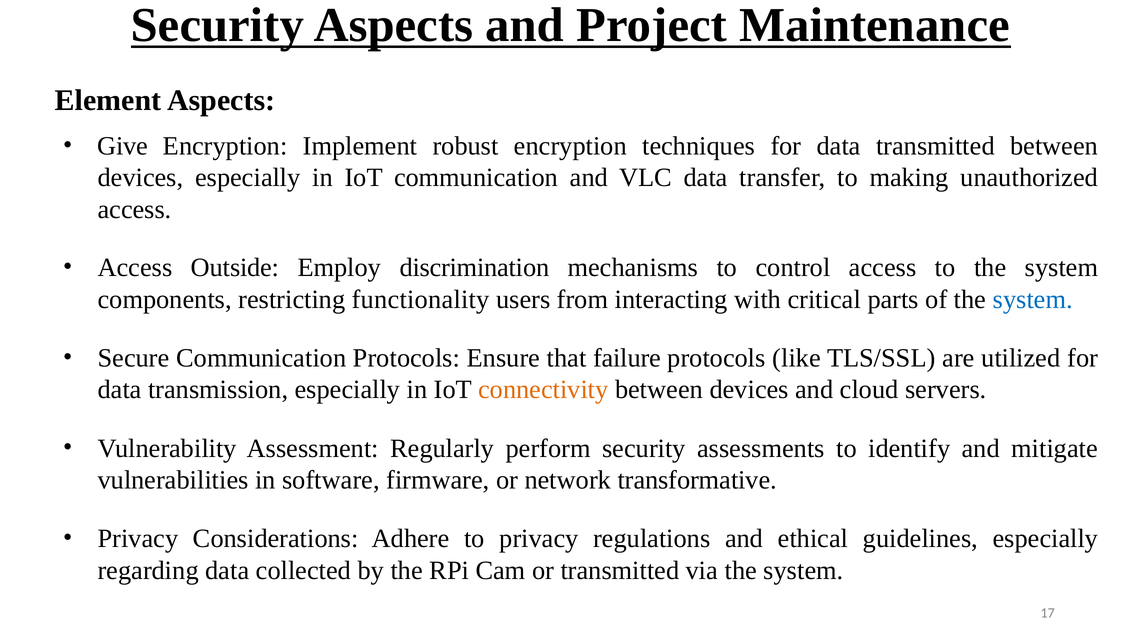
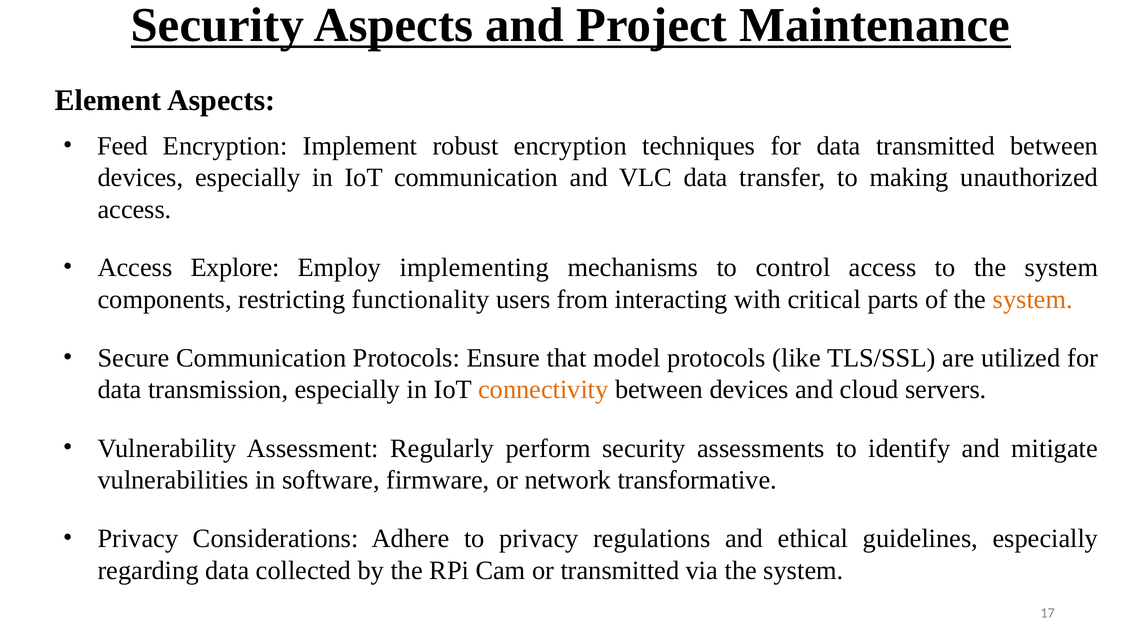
Give: Give -> Feed (123, 146)
Outside: Outside -> Explore (235, 268)
discrimination: discrimination -> implementing (474, 268)
system colour: blue -> orange (1033, 300)
failure: failure -> model (627, 358)
